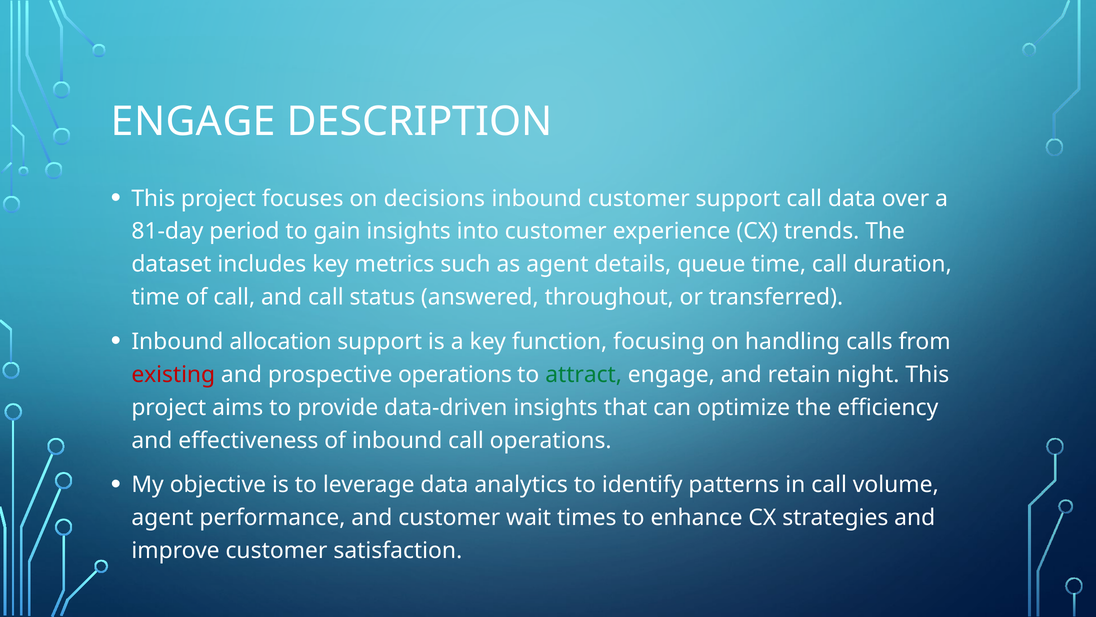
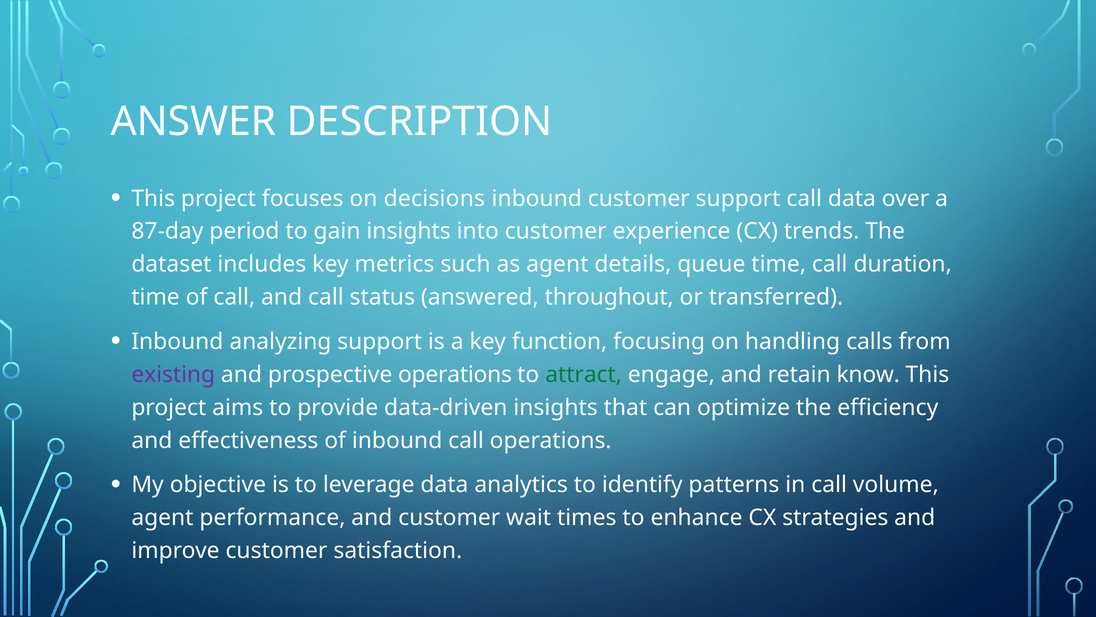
ENGAGE: ENGAGE -> ANSWER (194, 122)
81-day: 81-day -> 87-day (167, 231)
allocation: allocation -> analyzing (280, 341)
existing colour: red -> purple (173, 374)
night: night -> know (868, 374)
